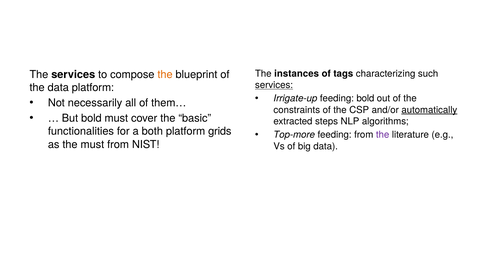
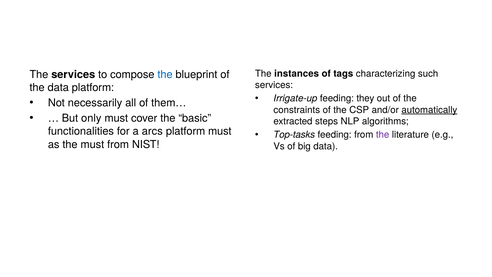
the colour: orange -> blue (165, 74)
services underline: present -> none (274, 85)
feeding bold: bold -> they (365, 98)
But bold: bold -> only (91, 118)
both: both -> arcs (152, 131)
platform grids: grids -> must (220, 131)
Top-more: Top-more -> Top-tasks (294, 135)
